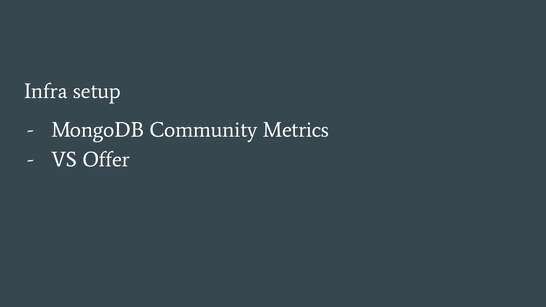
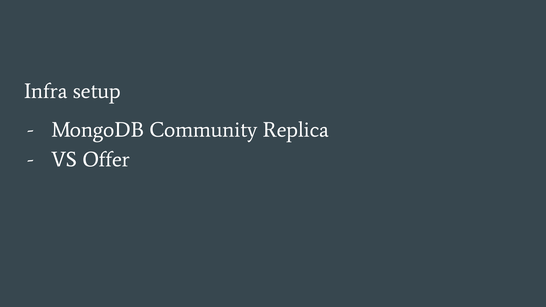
Metrics: Metrics -> Replica (296, 130)
